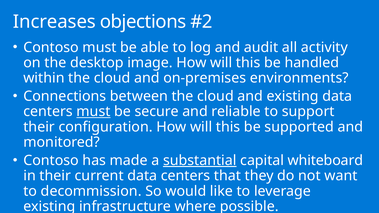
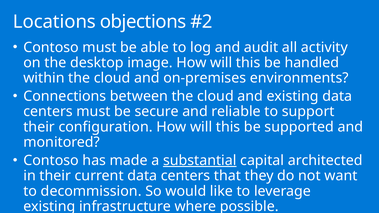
Increases: Increases -> Locations (54, 22)
must underline: present -> none (93, 112)
whiteboard: whiteboard -> architected (325, 161)
